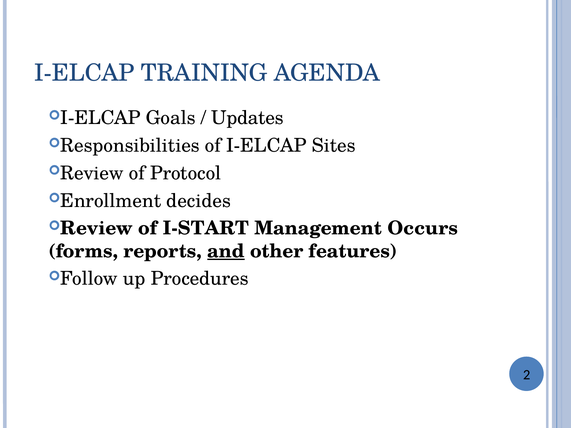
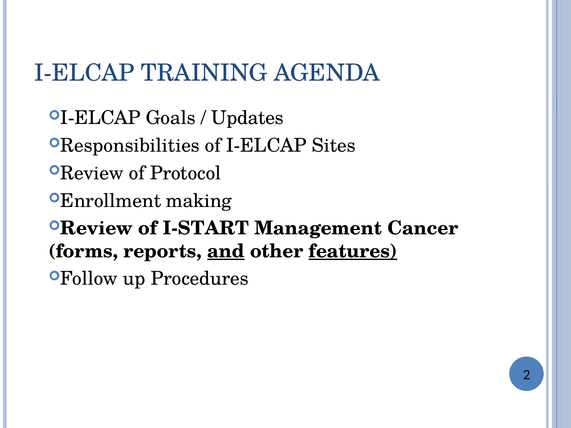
decides: decides -> making (199, 201)
Occurs: Occurs -> Cancer (423, 228)
features underline: none -> present (353, 251)
